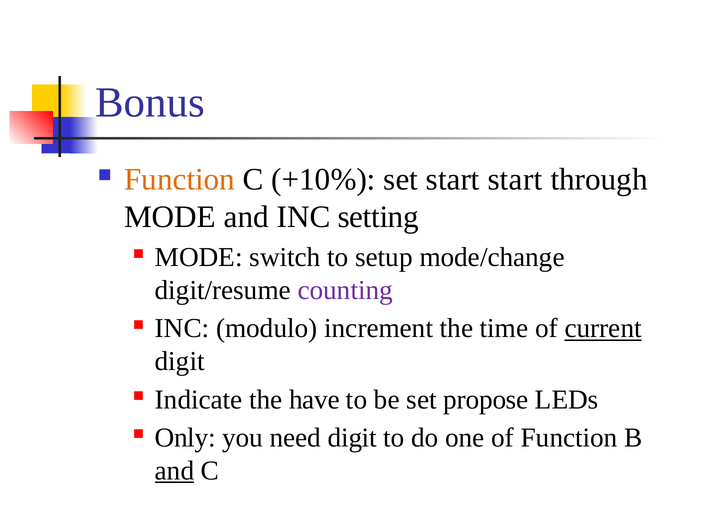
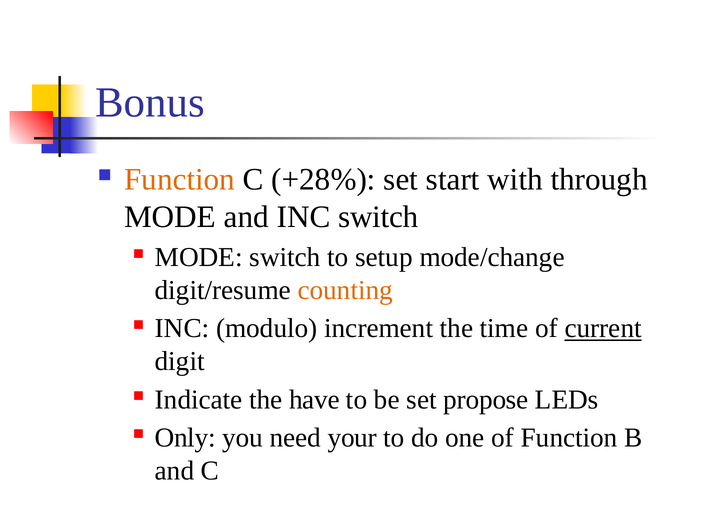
+10%: +10% -> +28% (324, 179)
start start: start -> with (515, 179)
INC setting: setting -> switch (378, 217)
counting colour: purple -> orange (345, 290)
need digit: digit -> your (352, 437)
and underline: present -> none (175, 470)
